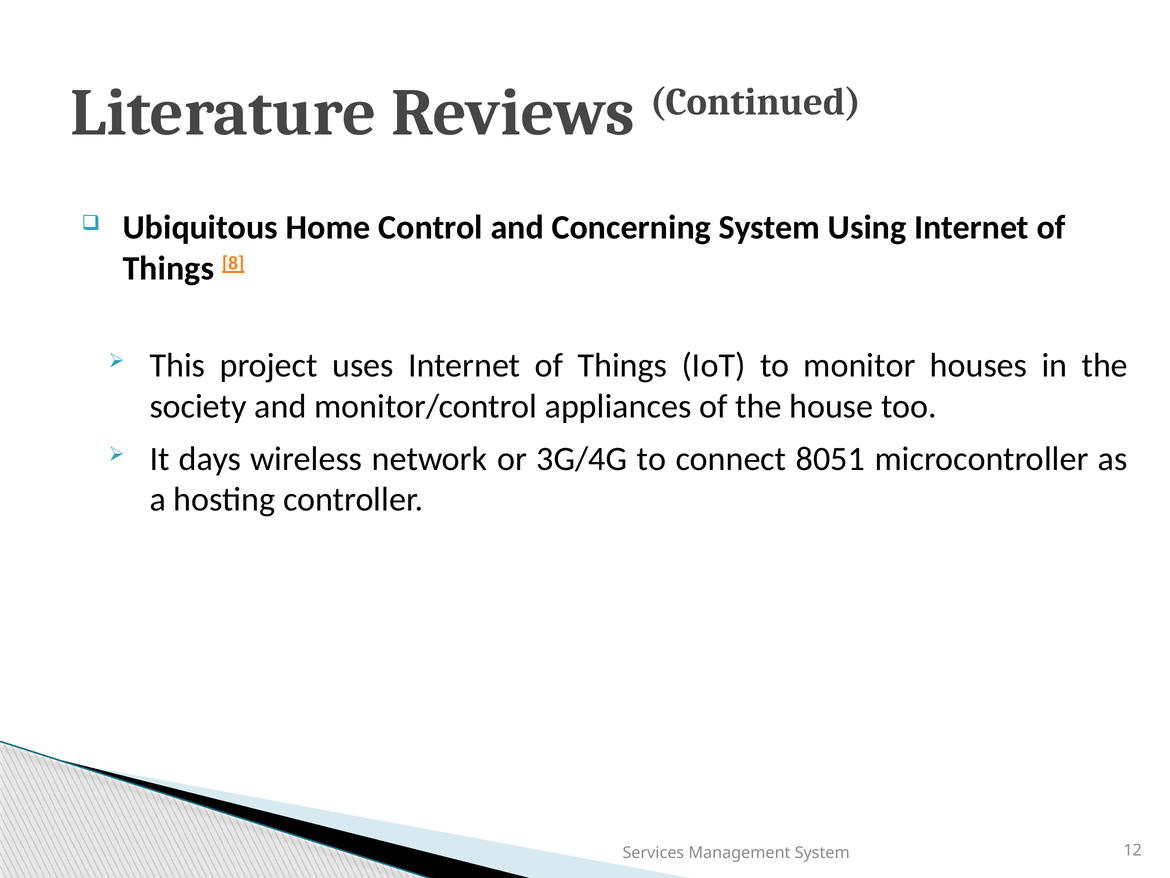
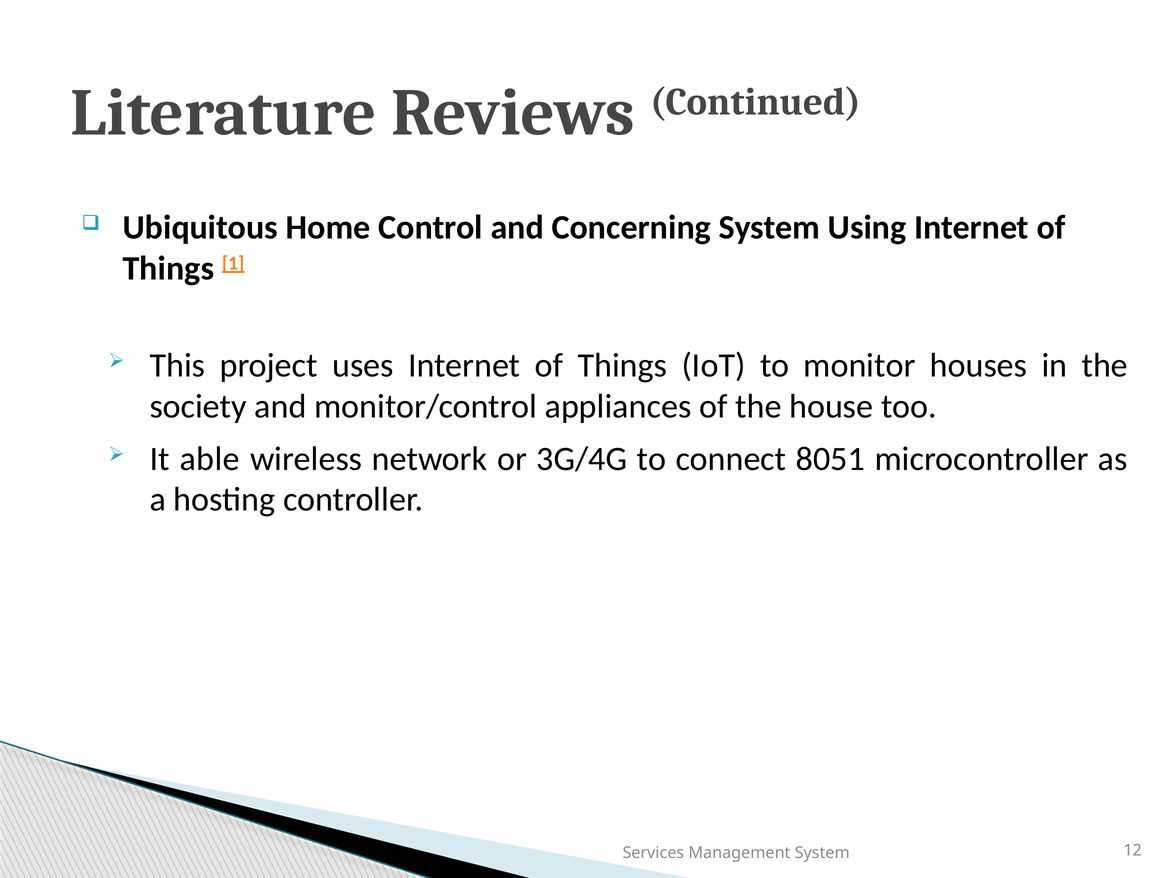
8: 8 -> 1 (233, 263)
days: days -> able (210, 458)
